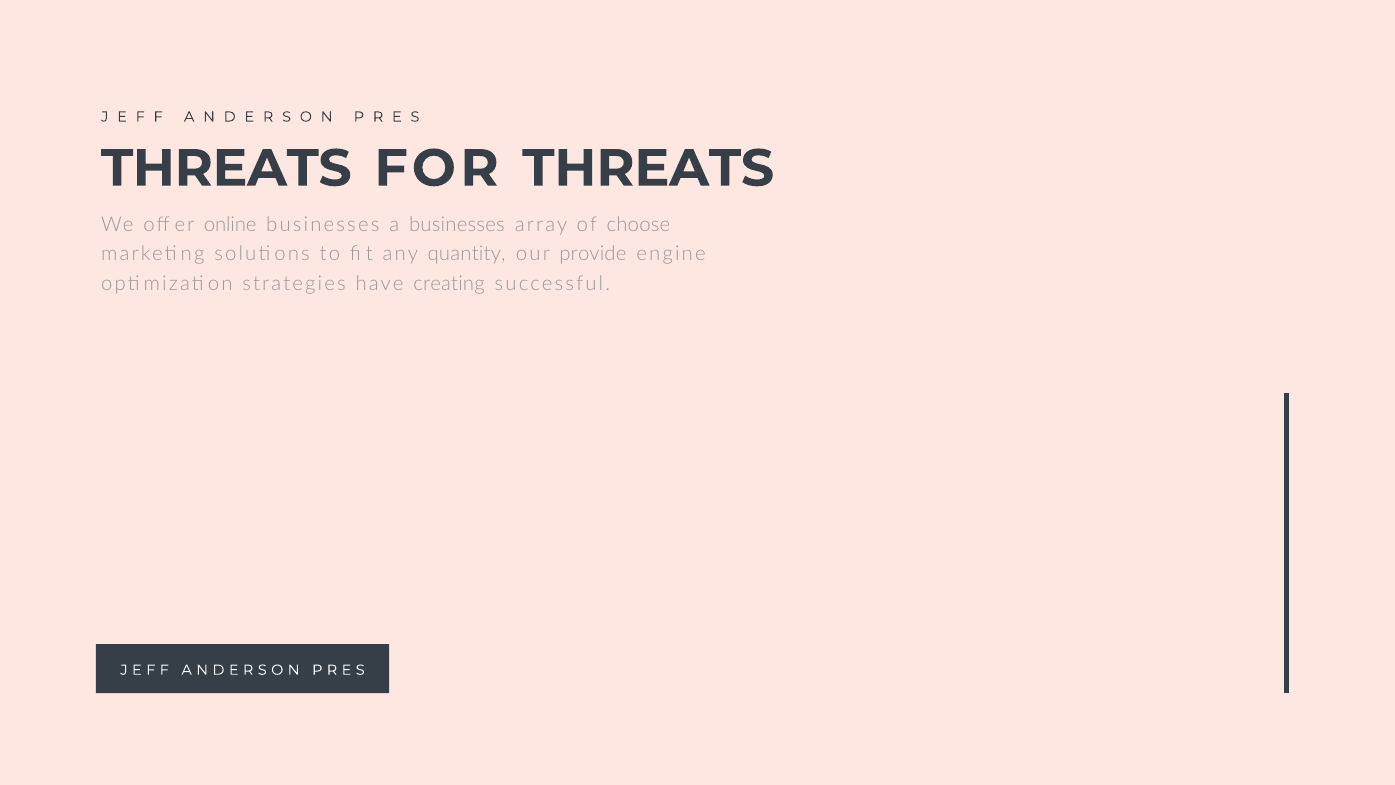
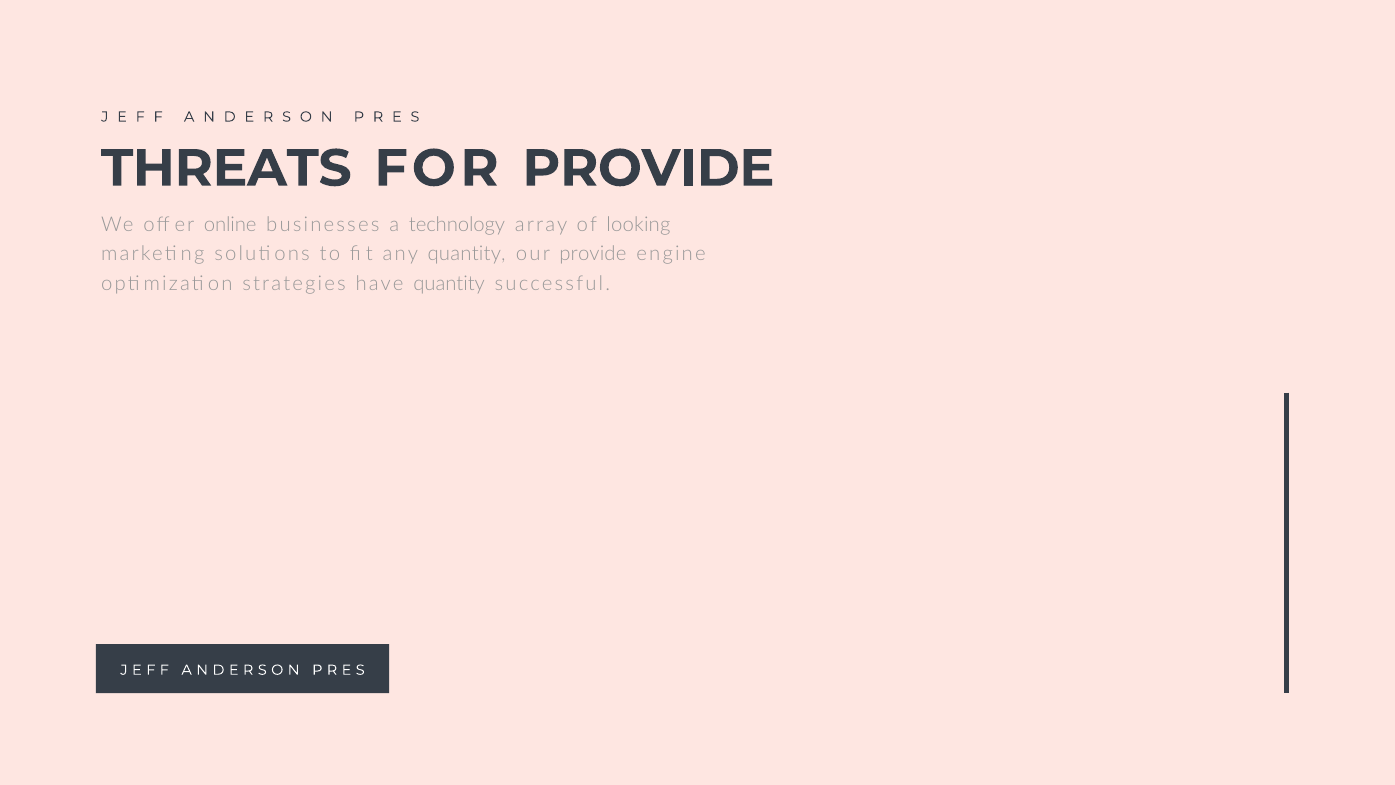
FOR THREATS: THREATS -> PROVIDE (648, 168)
a businesses: businesses -> technology (457, 224)
choose: choose -> looking (638, 224)
have creating: creating -> quantity (449, 284)
